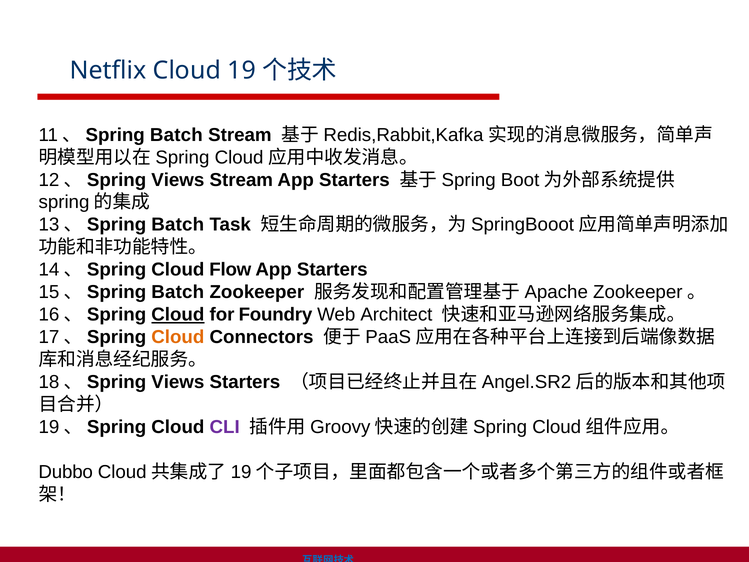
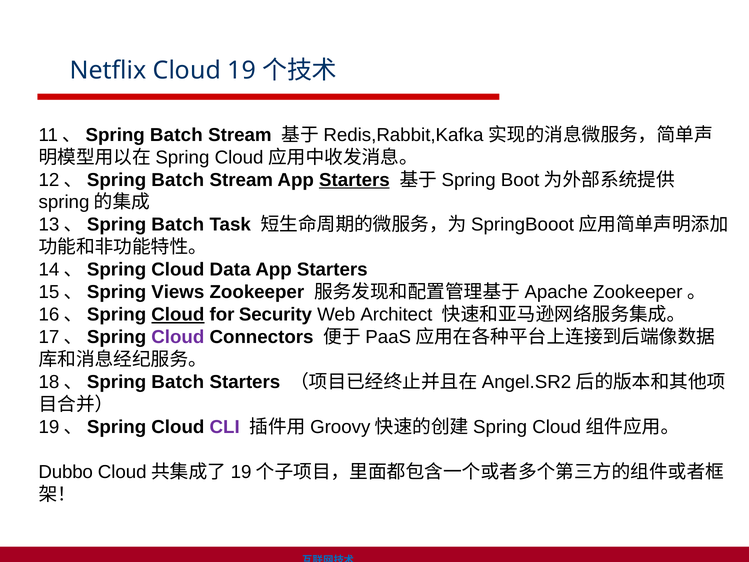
12、Spring Views: Views -> Batch (178, 180)
Starters underline: none -> present (354, 180)
Flow: Flow -> Data (230, 270)
15、Spring Batch: Batch -> Views (178, 292)
Foundry: Foundry -> Security (275, 315)
Cloud colour: orange -> purple (178, 337)
18、Spring Views: Views -> Batch (178, 382)
